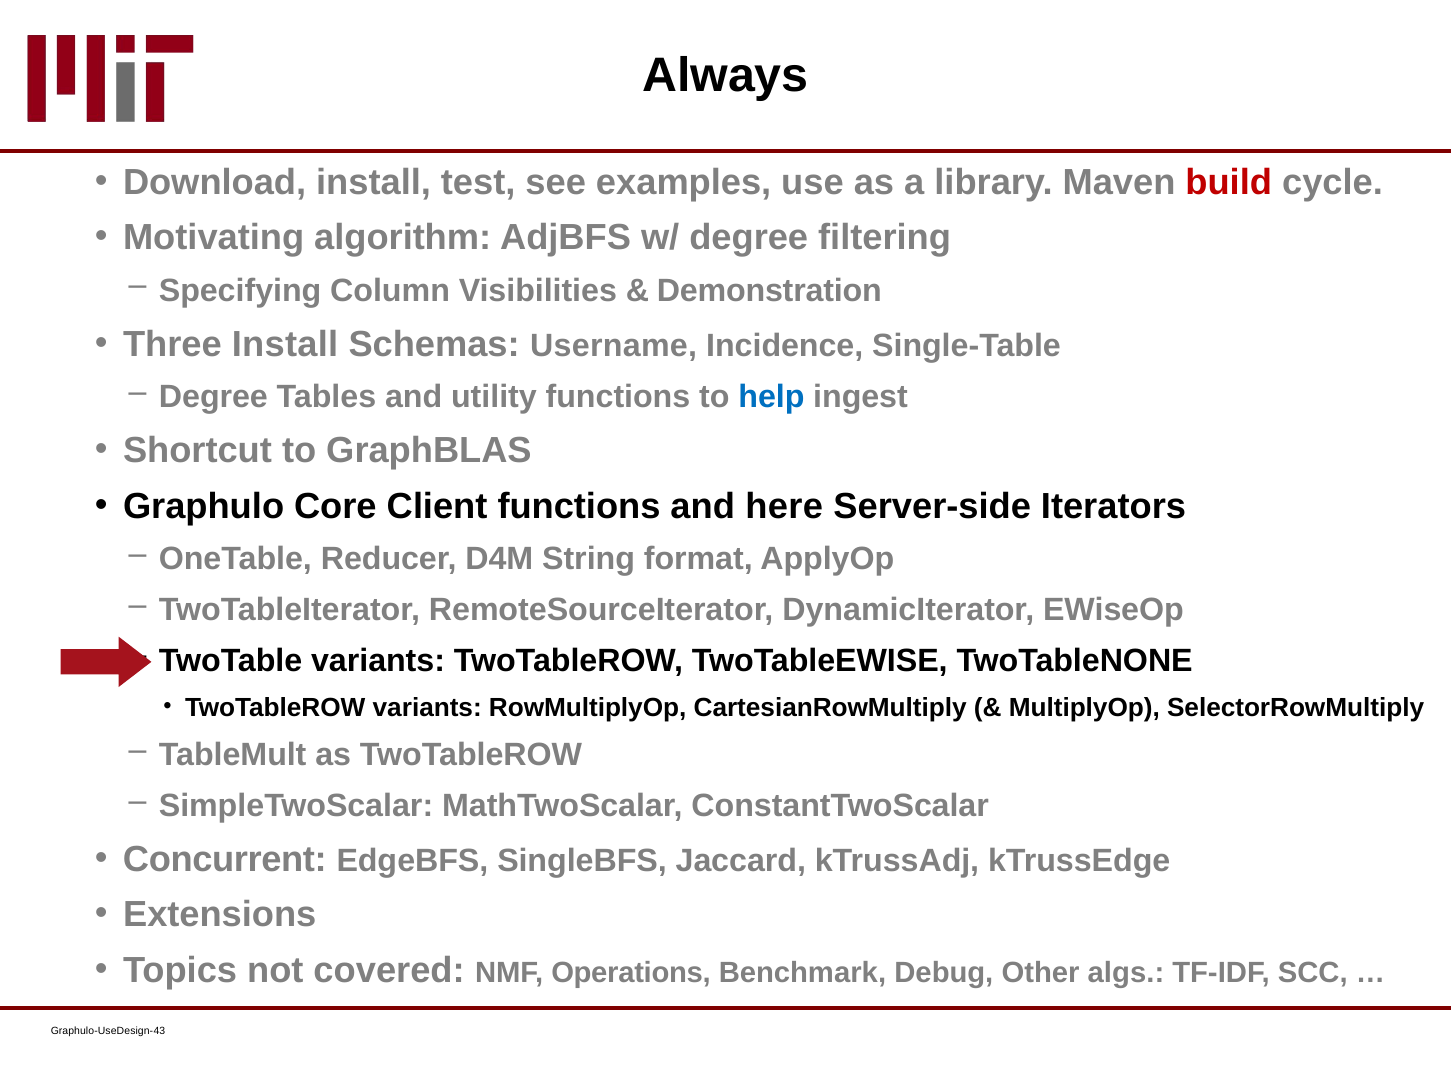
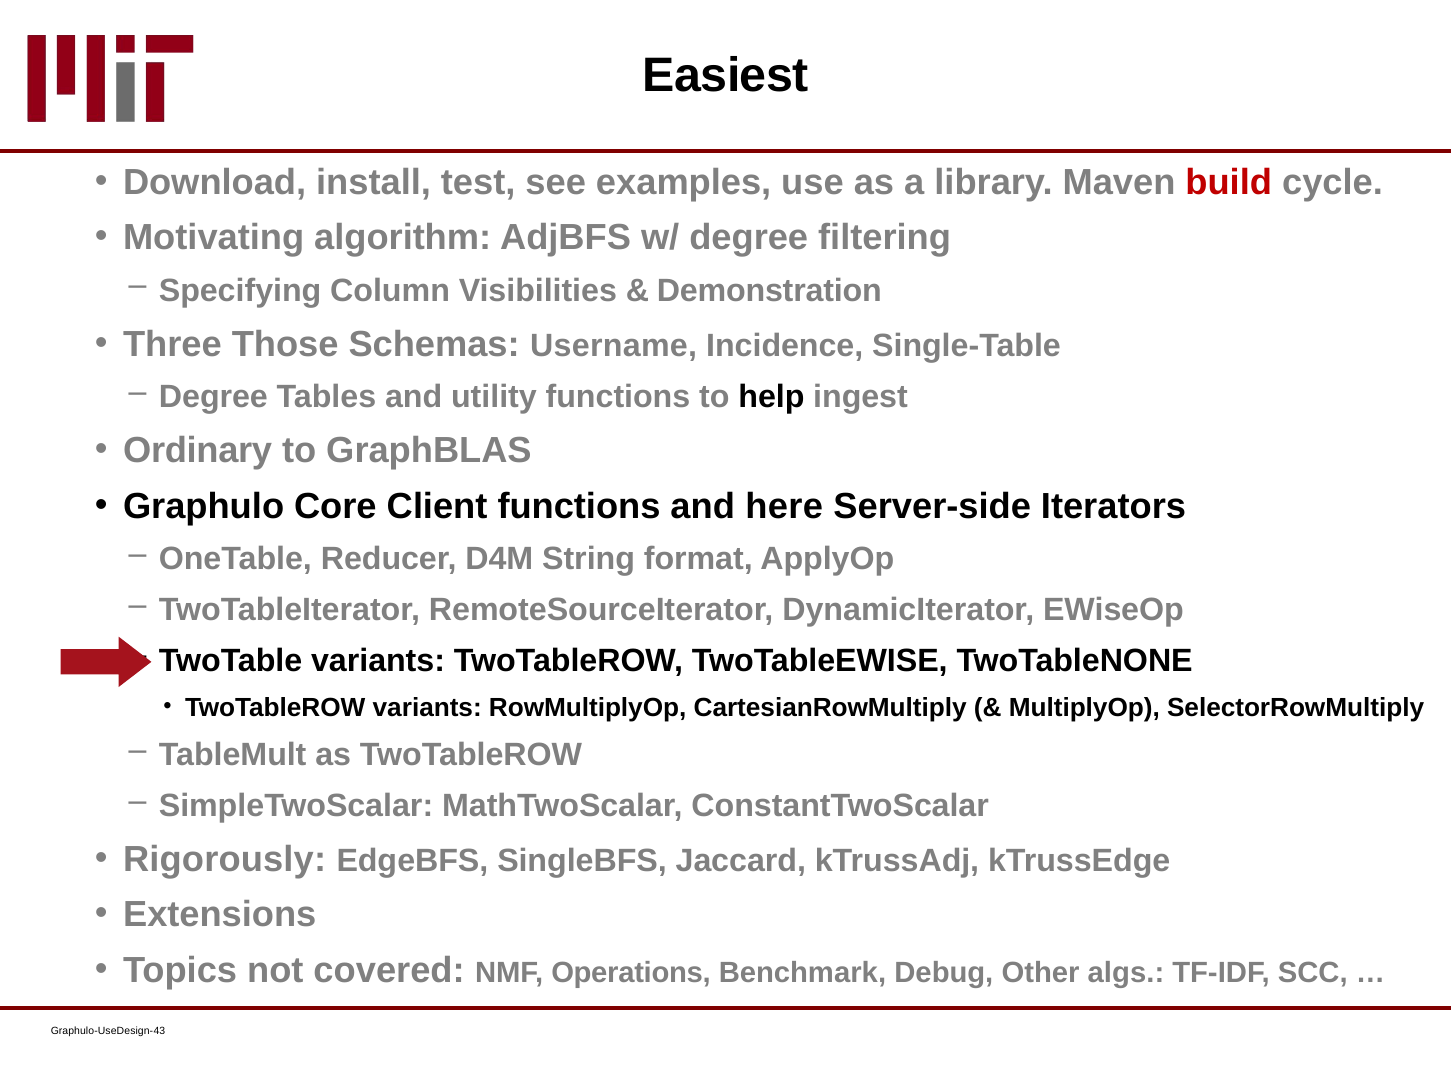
Always: Always -> Easiest (726, 76)
Three Install: Install -> Those (285, 344)
help colour: blue -> black (771, 397)
Shortcut: Shortcut -> Ordinary (198, 451)
Concurrent: Concurrent -> Rigorously (225, 859)
